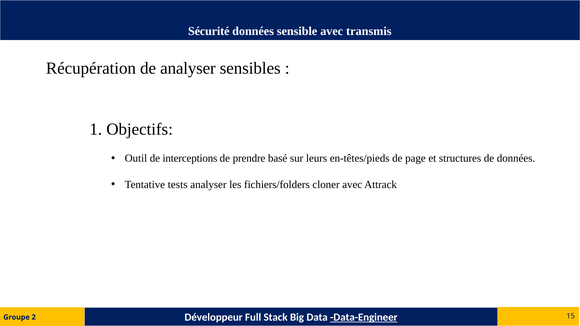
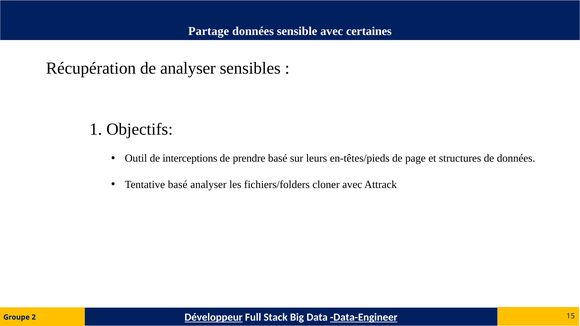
Sécurité: Sécurité -> Partage (209, 31)
transmis: transmis -> certaines (369, 31)
Tentative tests: tests -> basé (178, 185)
Développeur underline: none -> present (214, 318)
